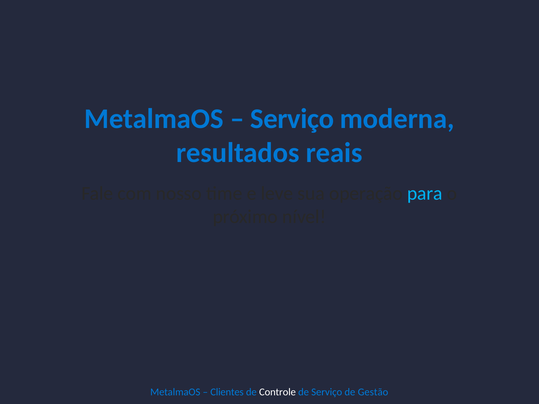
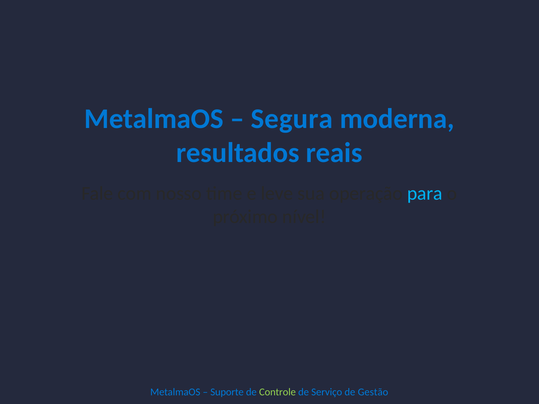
Serviço: Serviço -> Segura (292, 119)
Clientes: Clientes -> Suporte (227, 392)
Controle colour: white -> light green (277, 392)
